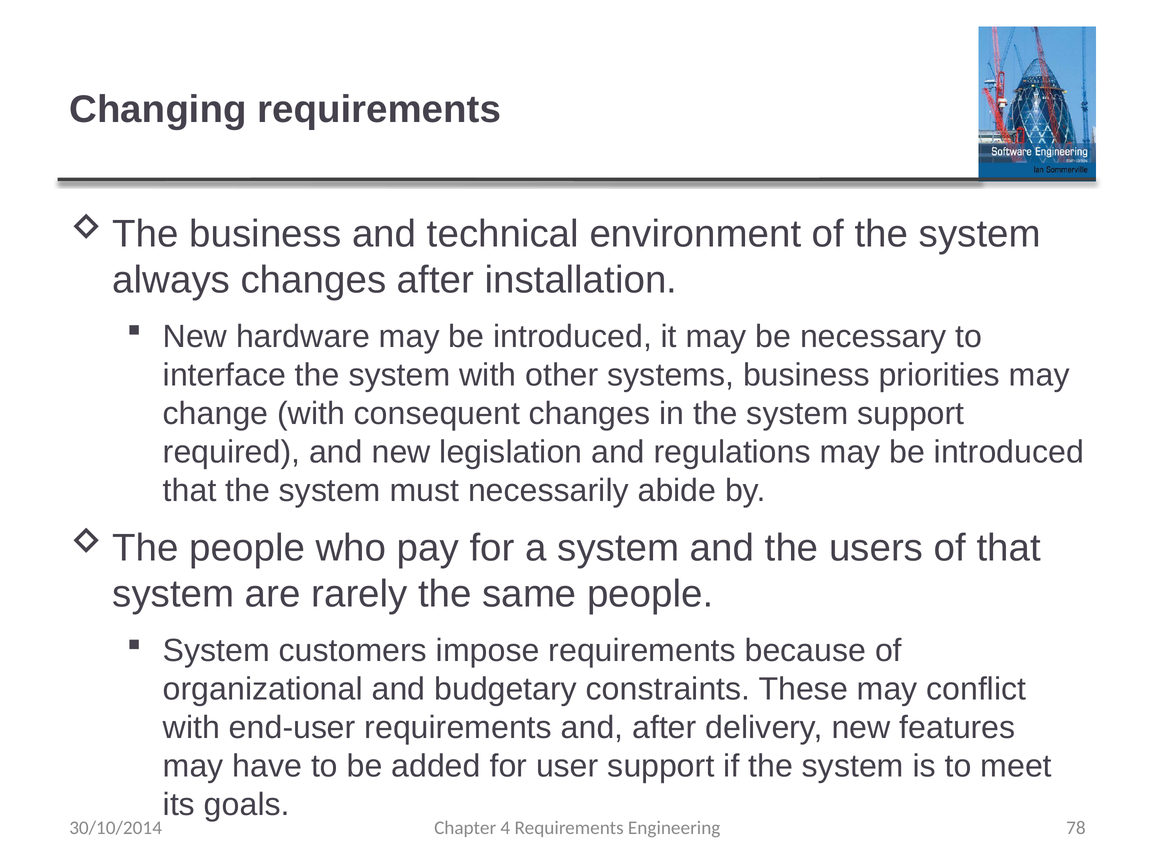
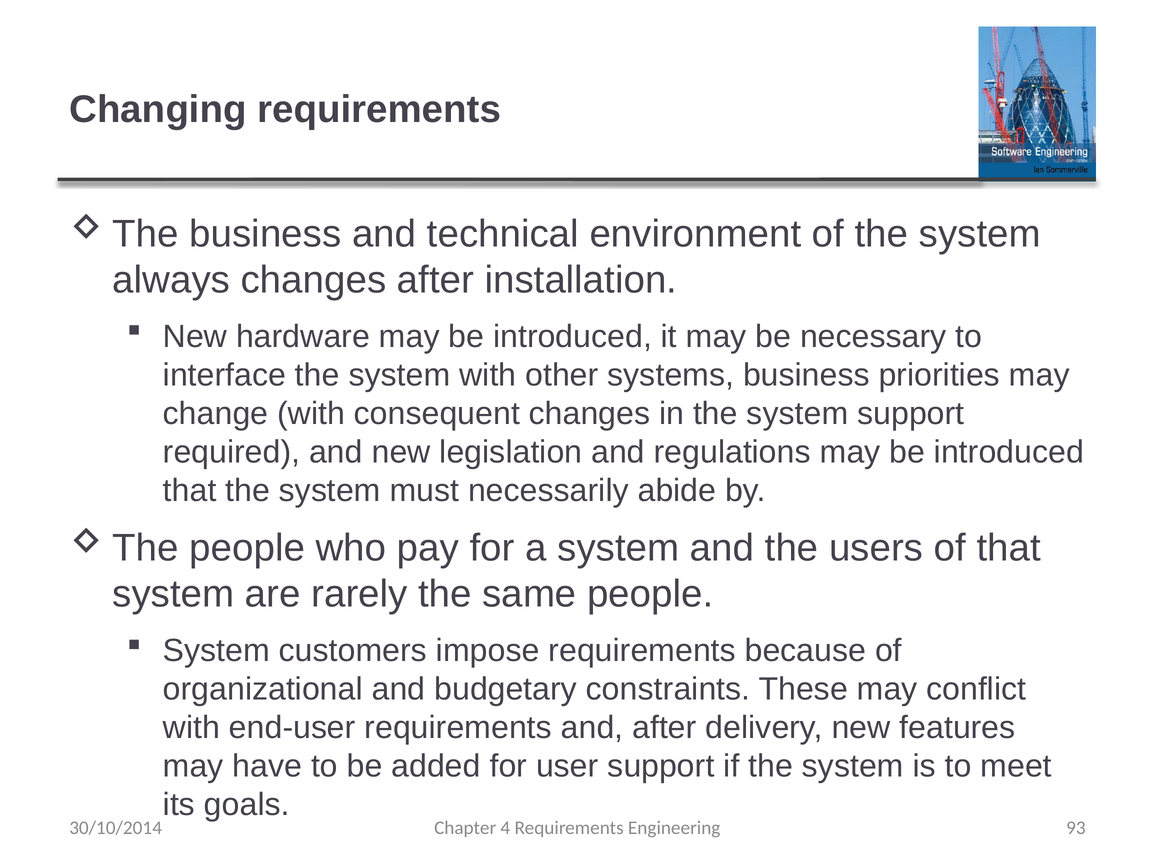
78: 78 -> 93 (1076, 827)
